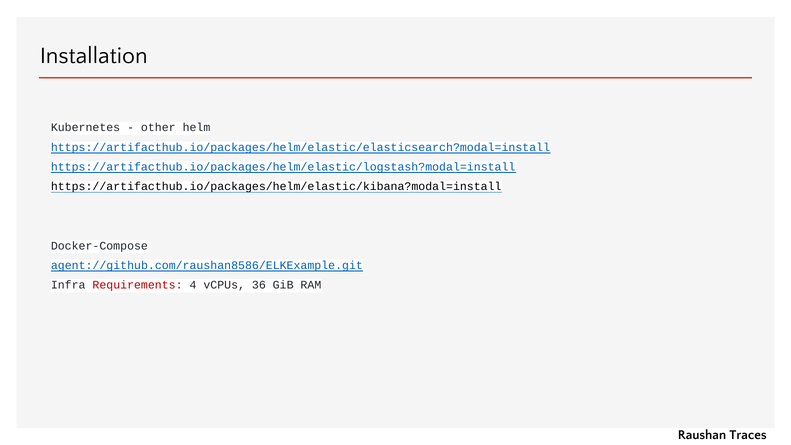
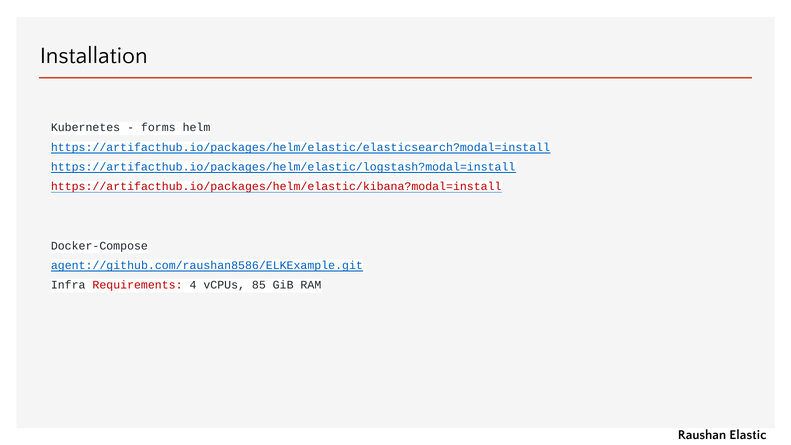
other: other -> forms (158, 128)
https://artifacthub.io/packages/helm/elastic/kibana?modal=install colour: black -> red (276, 187)
36: 36 -> 85 (259, 285)
Traces: Traces -> Elastic (748, 435)
